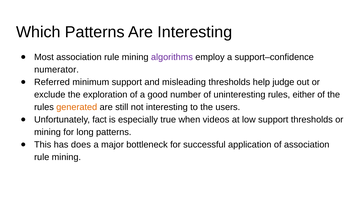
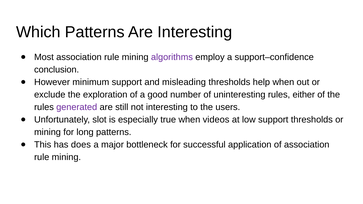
numerator: numerator -> conclusion (57, 70)
Referred: Referred -> However (52, 82)
help judge: judge -> when (283, 82)
generated colour: orange -> purple (77, 107)
fact: fact -> slot (99, 120)
